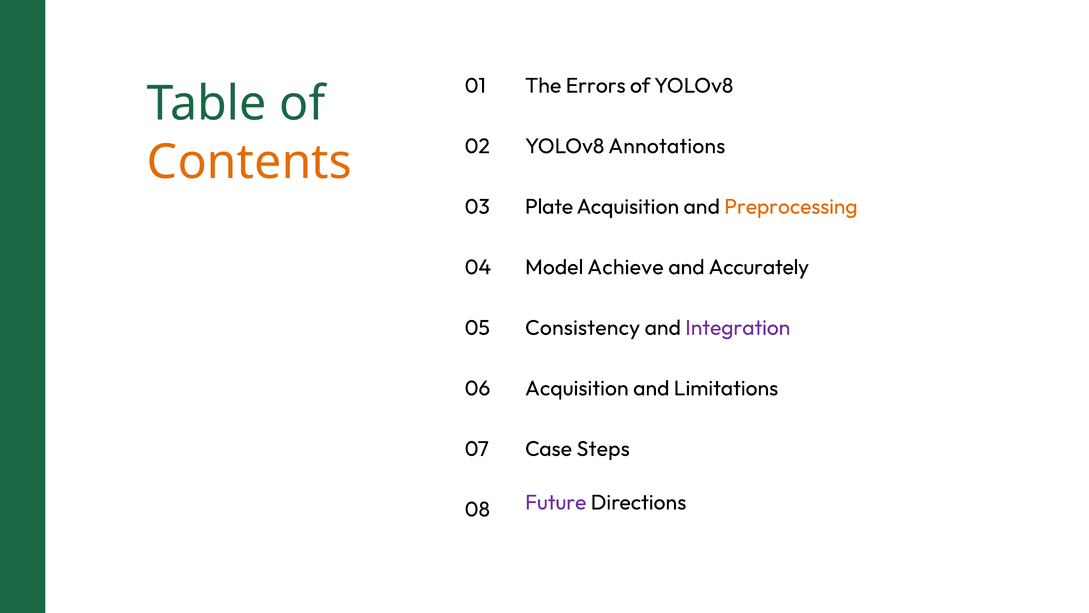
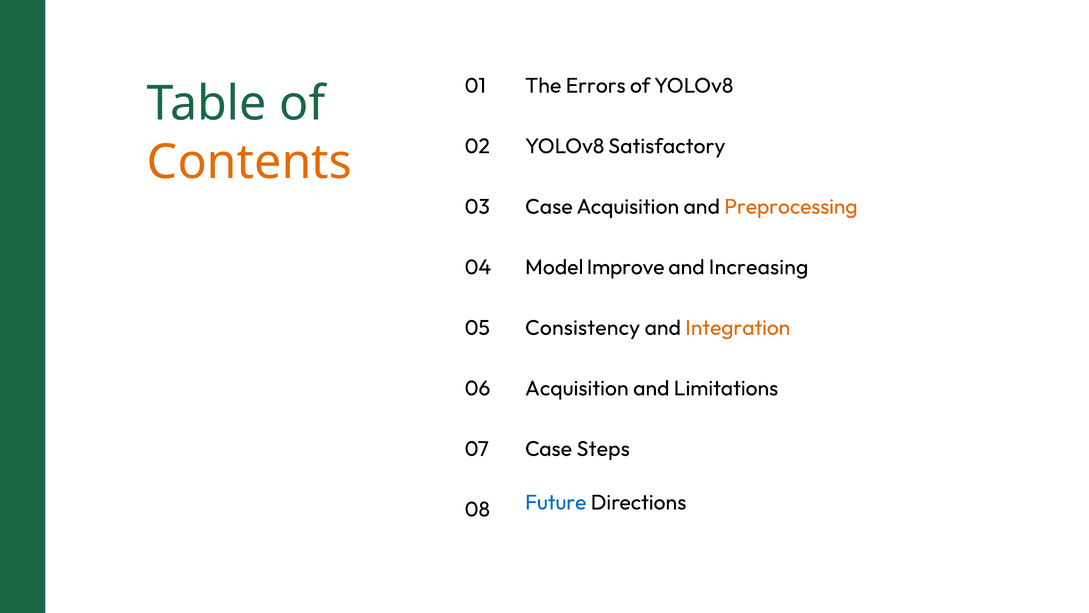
Annotations: Annotations -> Satisfactory (667, 146)
03 Plate: Plate -> Case (549, 207)
Achieve: Achieve -> Improve (626, 267)
Accurately: Accurately -> Increasing (759, 267)
Integration colour: purple -> orange (738, 328)
Future colour: purple -> blue (556, 502)
